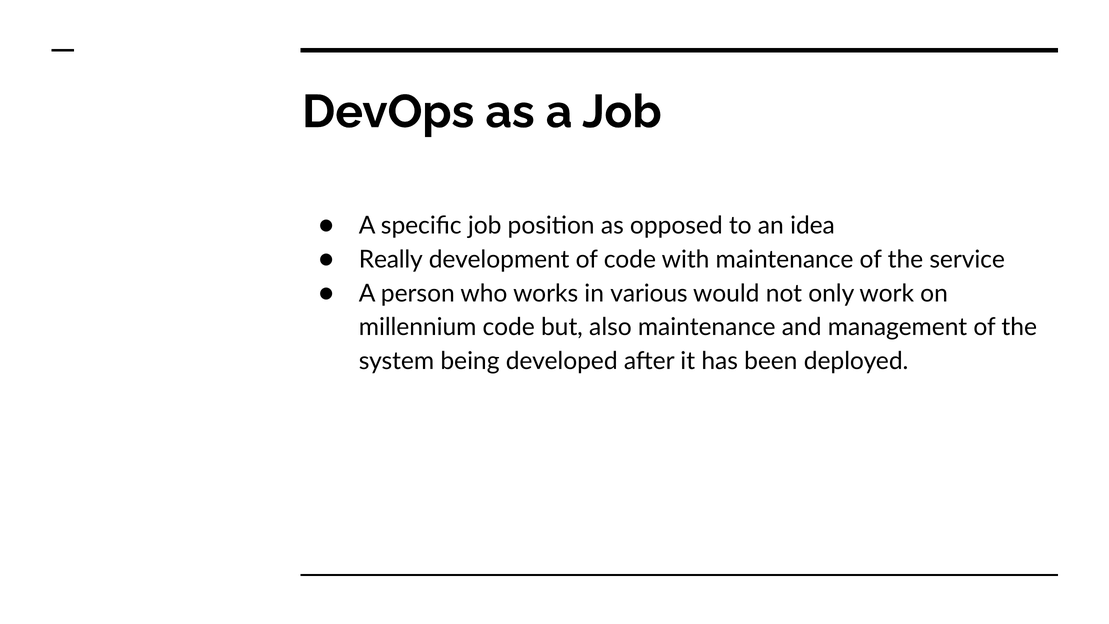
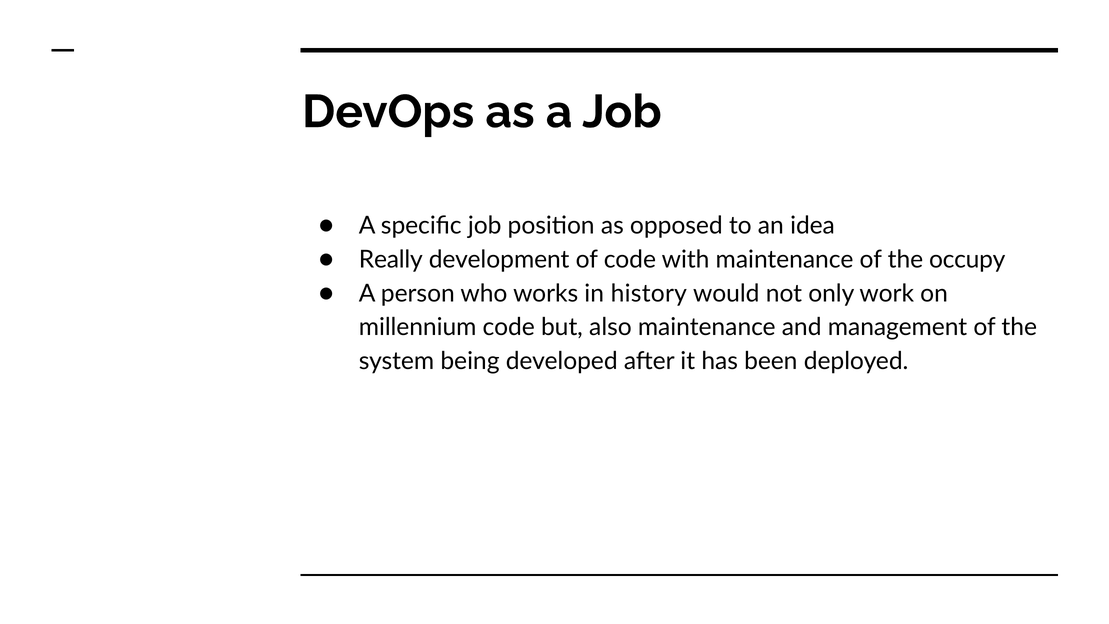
service: service -> occupy (967, 259)
various: various -> history (649, 293)
